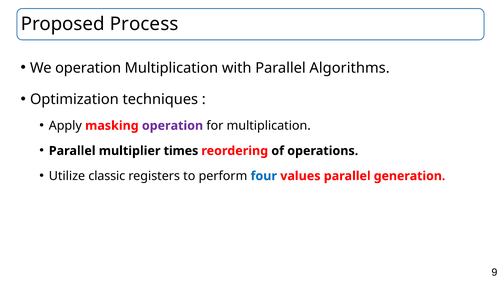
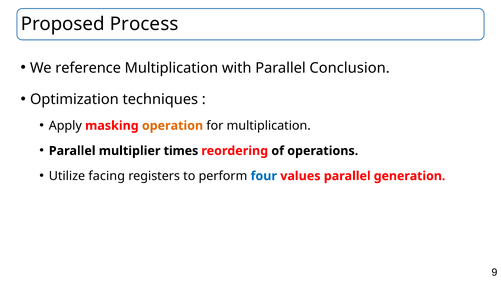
We operation: operation -> reference (88, 68)
Algorithms: Algorithms -> Conclusion (350, 68)
operation colour: purple -> orange (173, 126)
classic: classic -> facing (107, 176)
